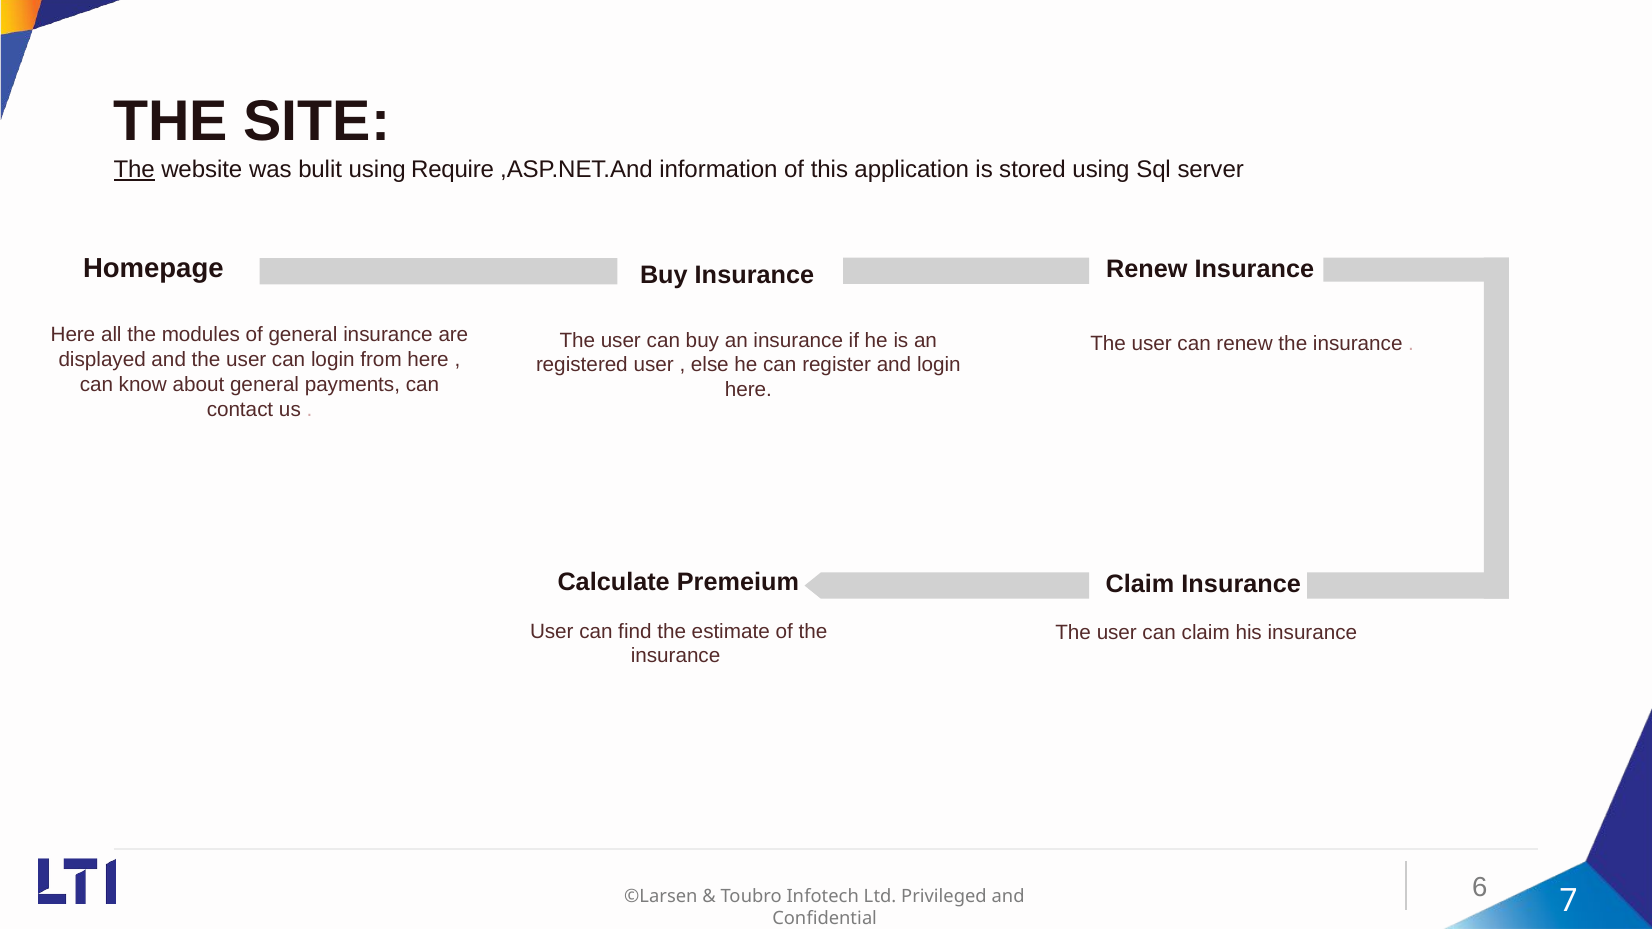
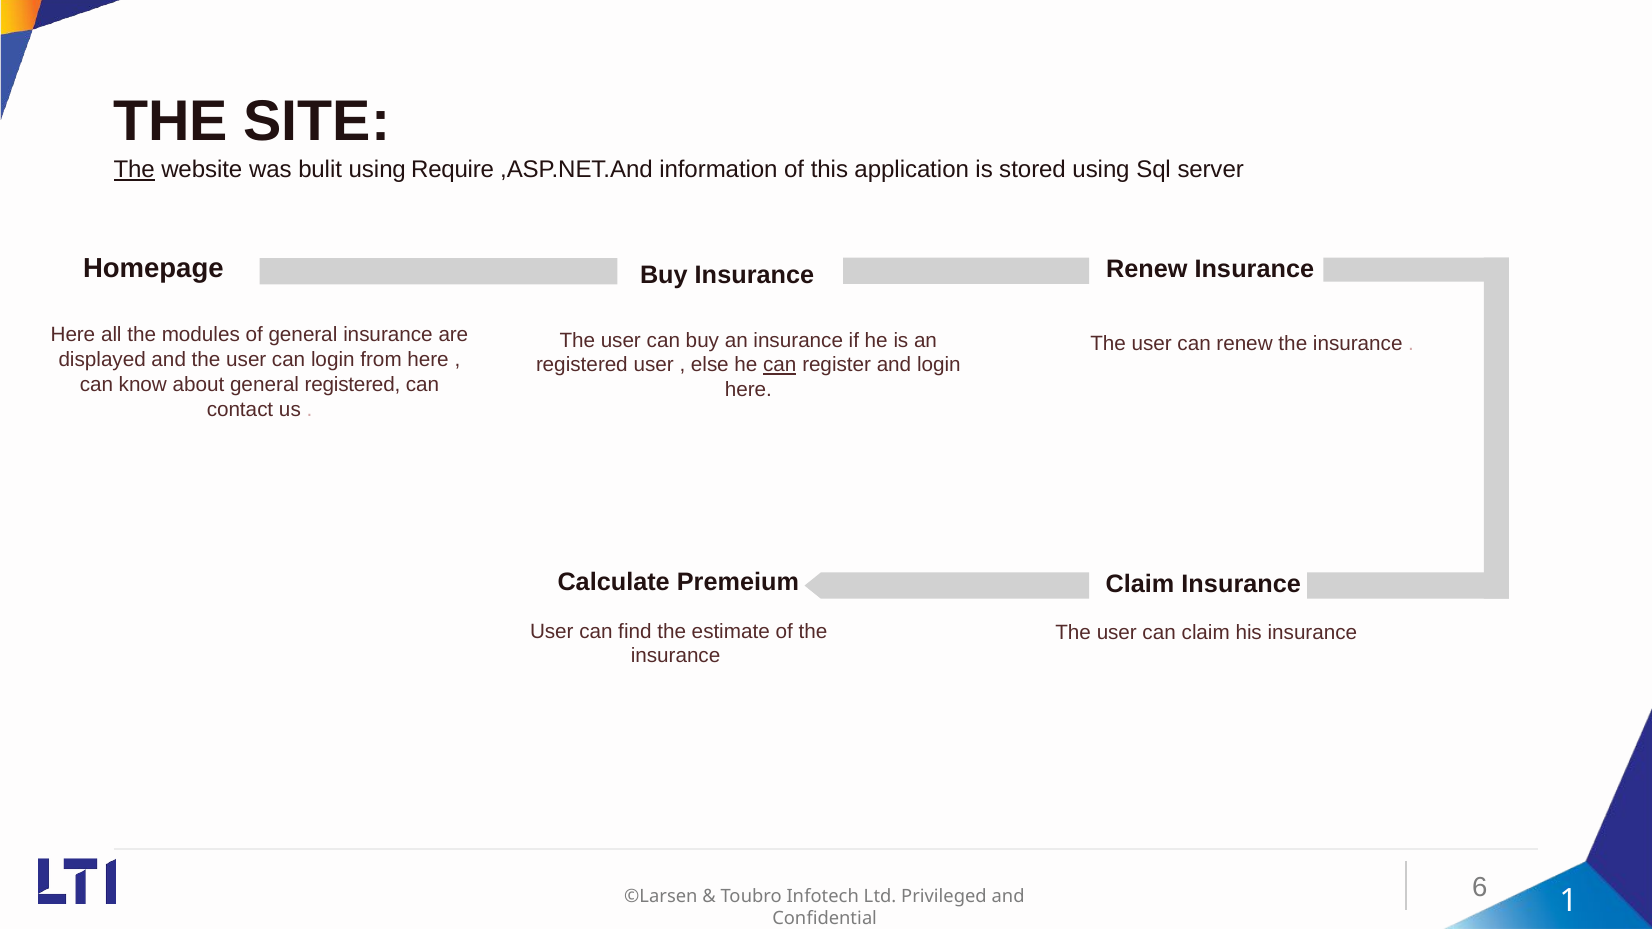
can underline: none -> present (780, 365)
general payments: payments -> registered (352, 385)
7: 7 -> 1 (1569, 901)
